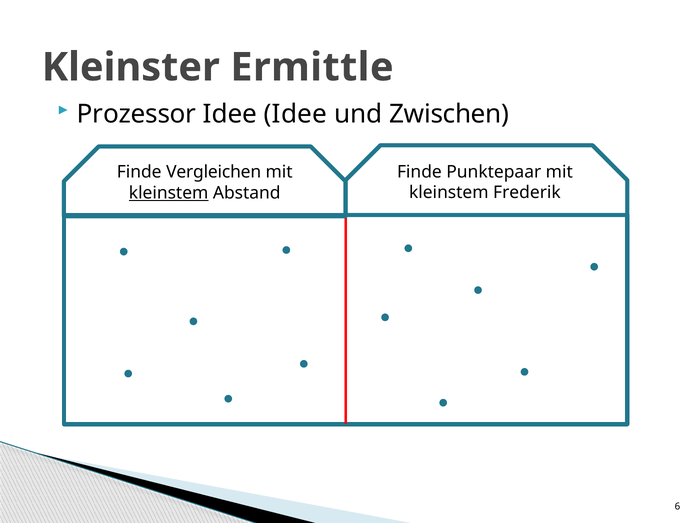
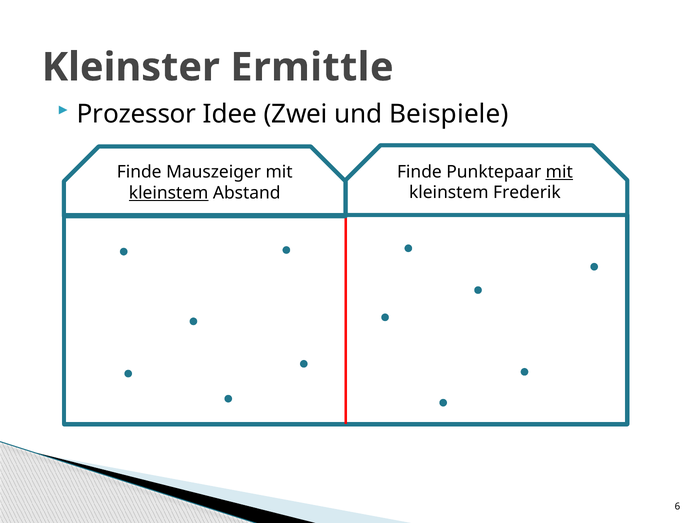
Idee Idee: Idee -> Zwei (296, 114)
Zwischen: Zwischen -> Beispiele (449, 114)
mit underline: none -> present (559, 172)
Vergleichen: Vergleichen -> Mauszeiger (214, 172)
